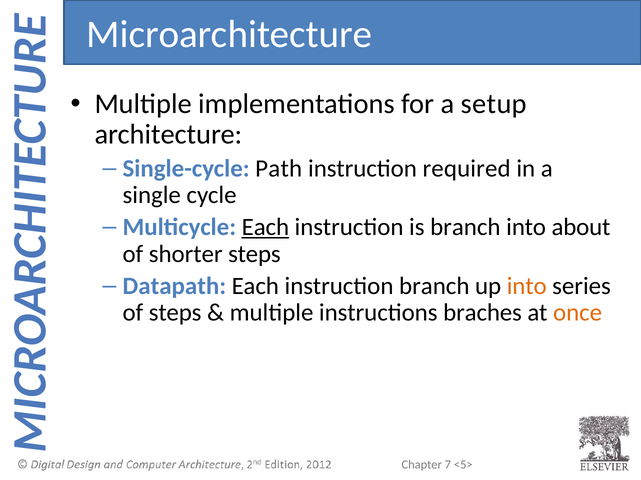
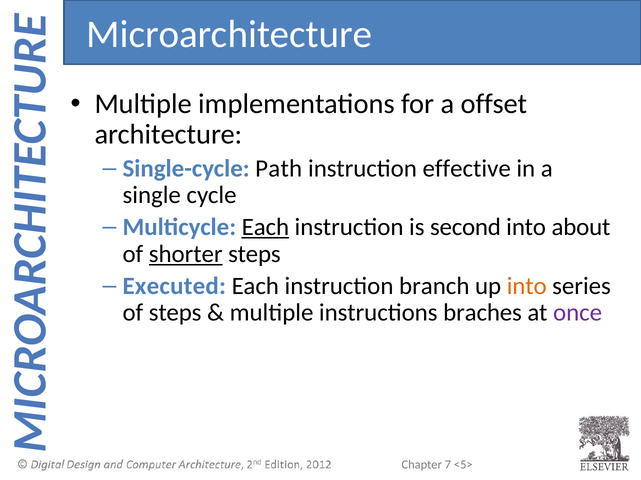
setup: setup -> offset (494, 104)
required: required -> effective (467, 169)
is branch: branch -> second (465, 227)
shorter underline: none -> present (186, 254)
Datapath: Datapath -> Executed (174, 286)
once colour: orange -> purple (578, 313)
